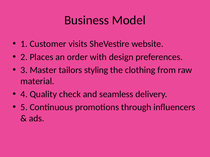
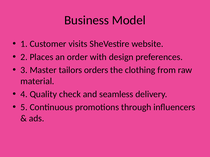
styling: styling -> orders (96, 70)
